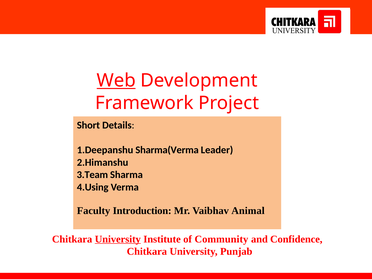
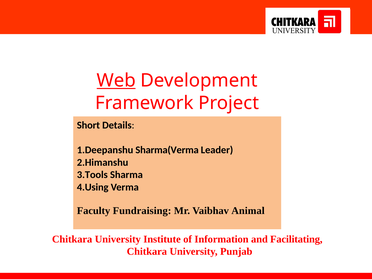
3.Team: 3.Team -> 3.Tools (92, 175)
Introduction: Introduction -> Fundraising (142, 211)
University underline: present -> none (118, 239)
Community: Community -> Information (222, 239)
Confidence: Confidence -> Facilitating (296, 239)
